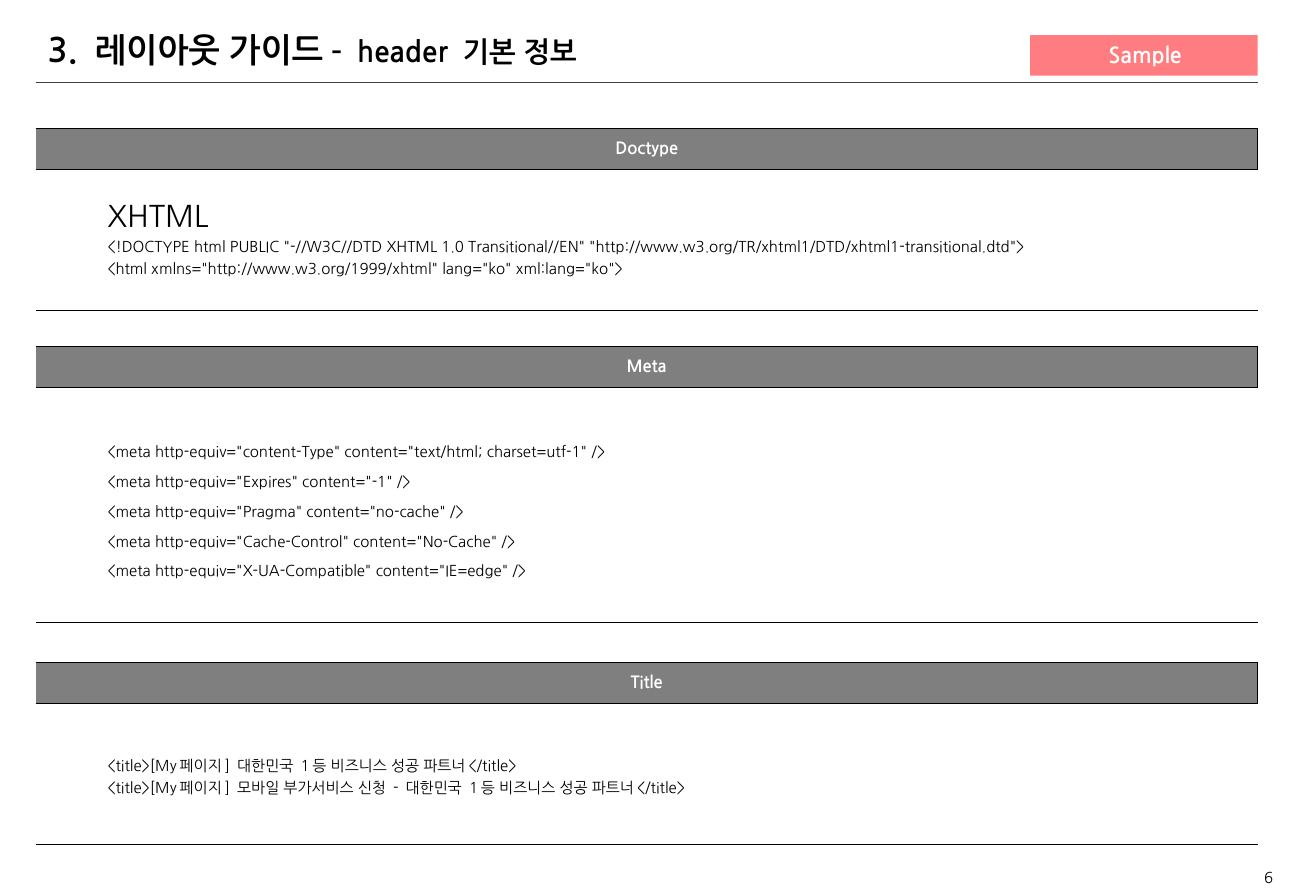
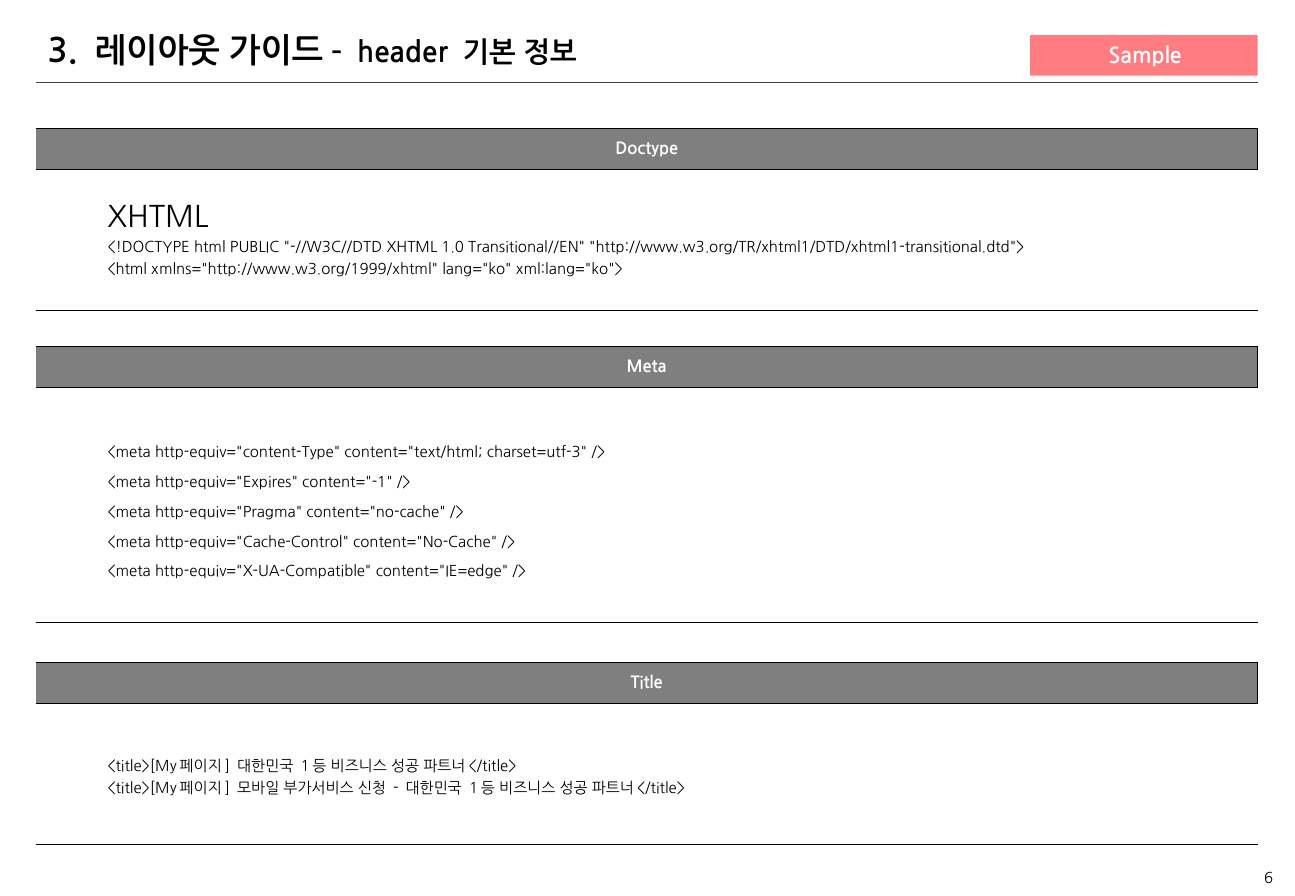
charset=utf-1: charset=utf-1 -> charset=utf-3 (537, 453)
